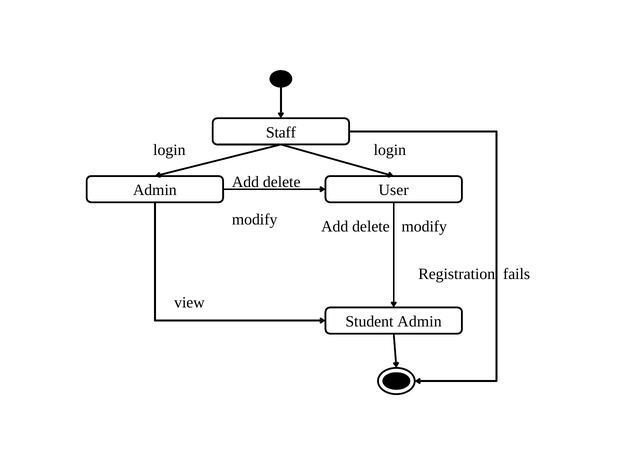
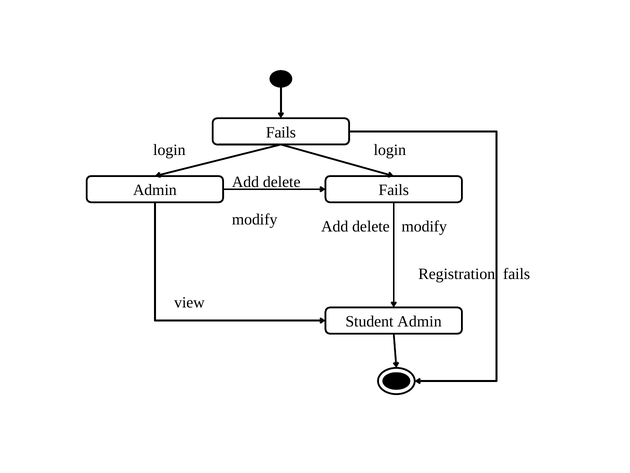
Staff: Staff -> Fails (281, 132)
Admin User: User -> Fails (394, 190)
